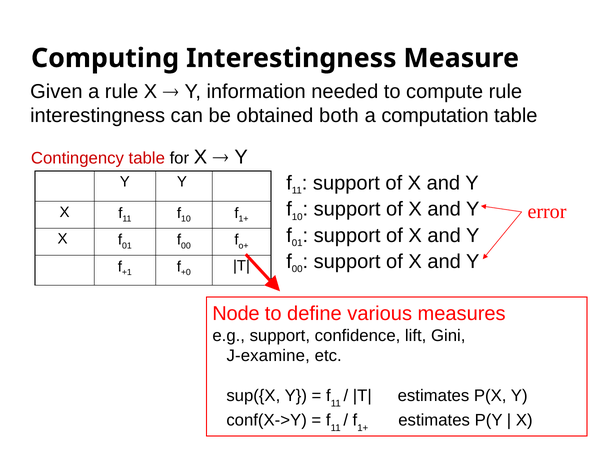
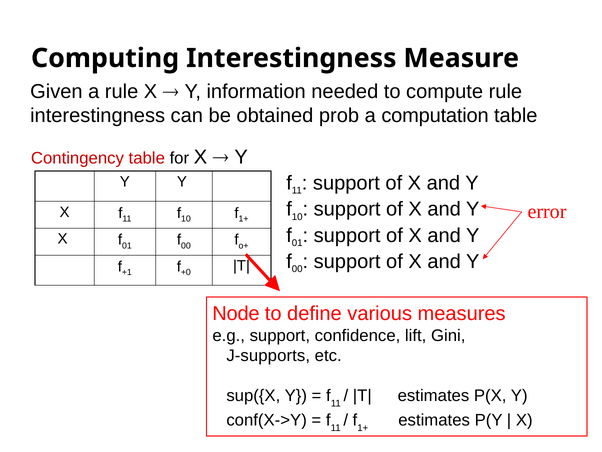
both: both -> prob (339, 116)
J-examine: J-examine -> J-supports (268, 355)
